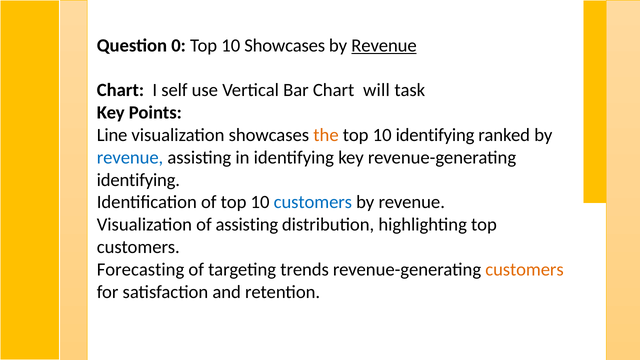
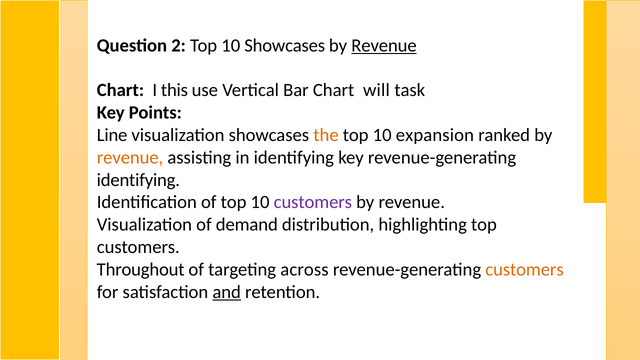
0: 0 -> 2 (179, 45)
self: self -> this (174, 90)
10 identifying: identifying -> expansion (435, 135)
revenue colour: blue -> orange (130, 157)
customers colour: blue -> purple (313, 202)
of assisting: assisting -> demand (247, 225)
Forecasting: Forecasting -> Throughout (141, 270)
trends: trends -> across (304, 270)
and underline: none -> present (227, 292)
